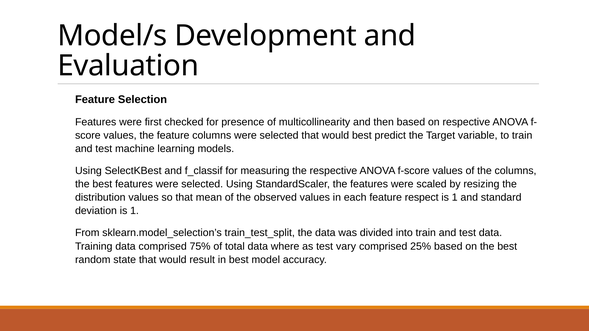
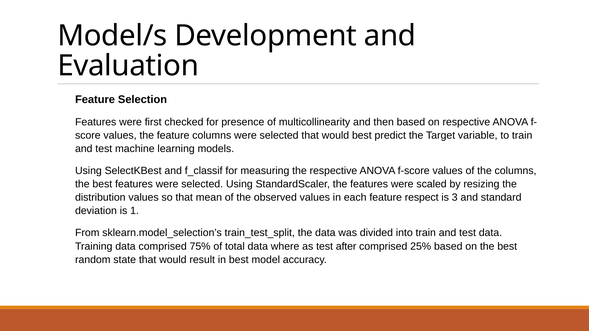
1: 1 -> 3 (455, 198)
vary: vary -> after (346, 246)
